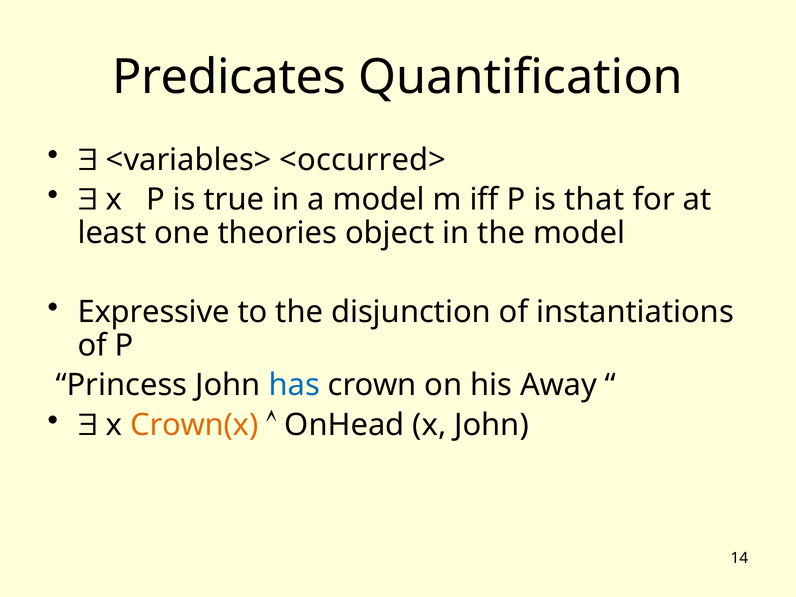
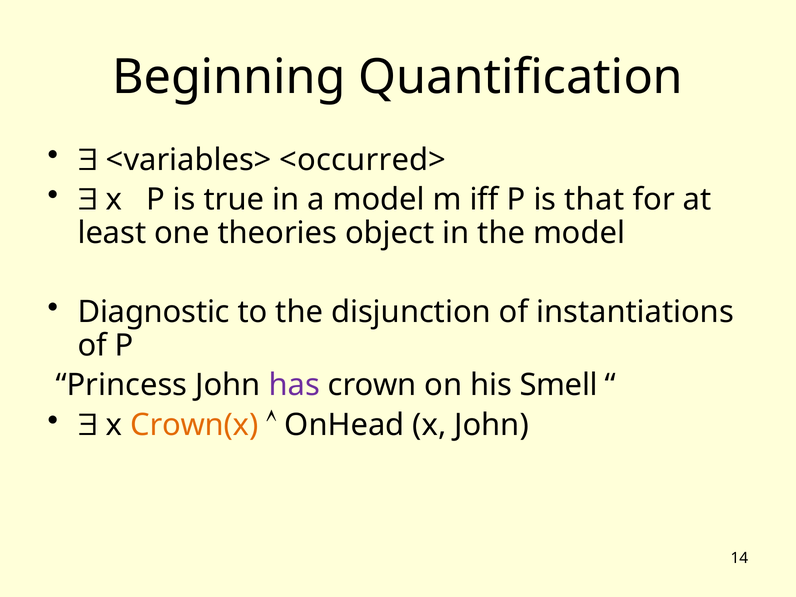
Predicates: Predicates -> Beginning (229, 77)
Expressive: Expressive -> Diagnostic (154, 312)
has colour: blue -> purple (294, 385)
Away: Away -> Smell (559, 385)
